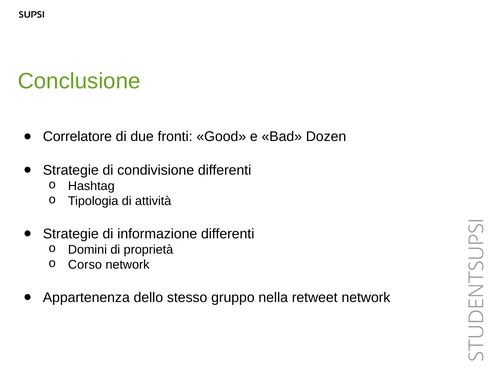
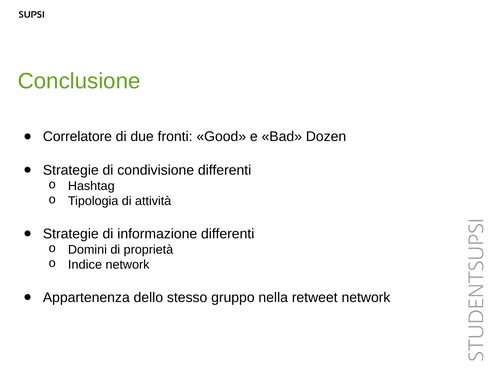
Corso: Corso -> Indice (85, 264)
